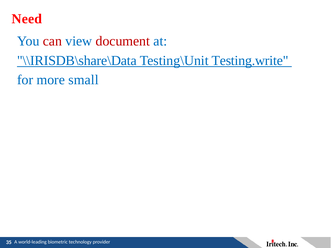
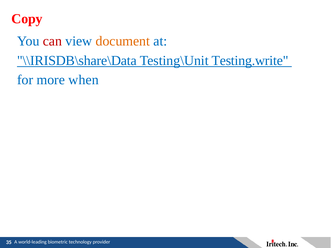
Need: Need -> Copy (27, 19)
document colour: red -> orange (123, 41)
small: small -> when (84, 80)
